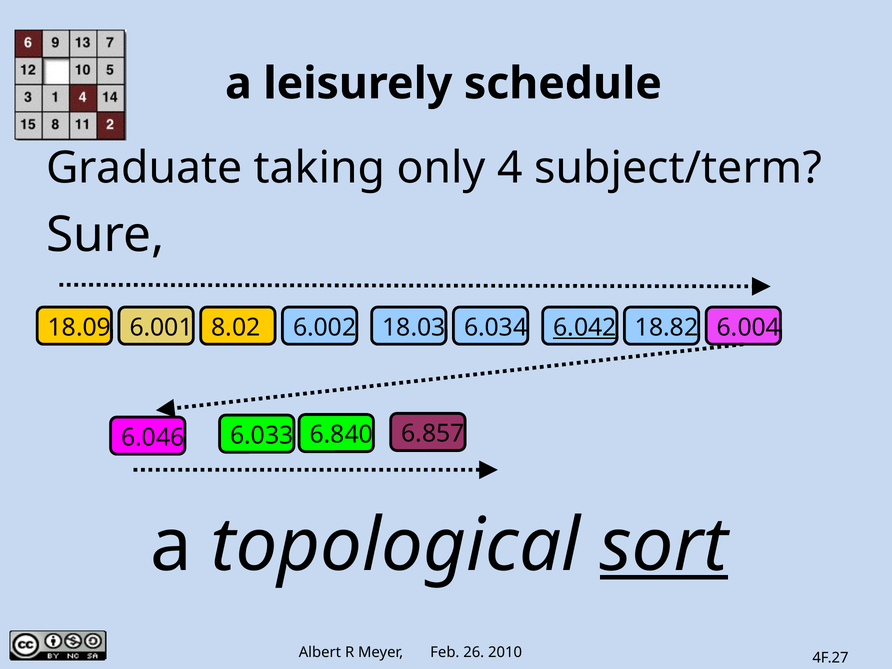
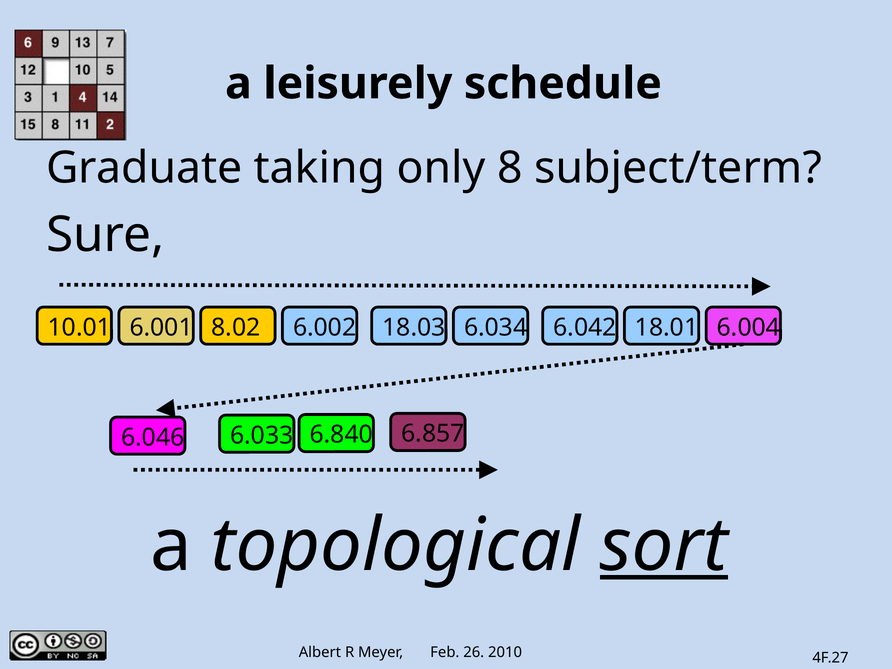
4: 4 -> 8 (510, 168)
18.09: 18.09 -> 10.01 (79, 327)
6.042 underline: present -> none (585, 327)
18.82: 18.82 -> 18.01 (667, 327)
